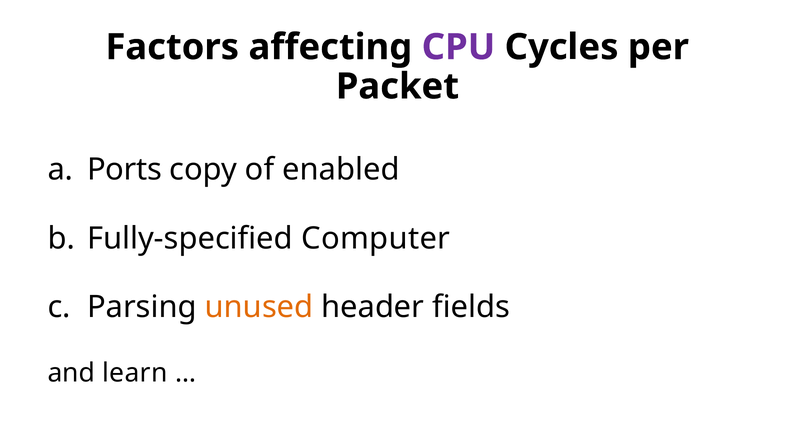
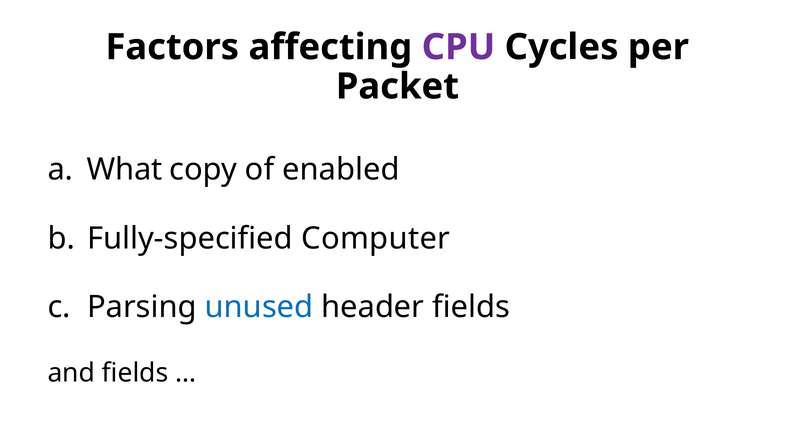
Ports: Ports -> What (125, 170)
unused colour: orange -> blue (259, 307)
and learn: learn -> fields (135, 373)
